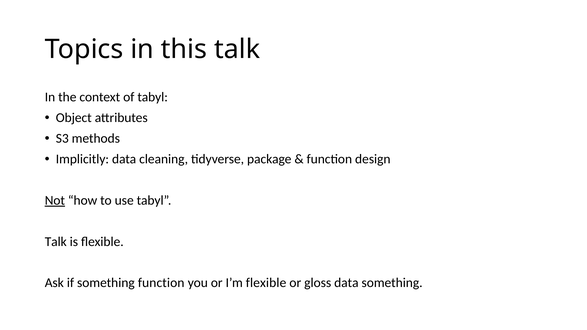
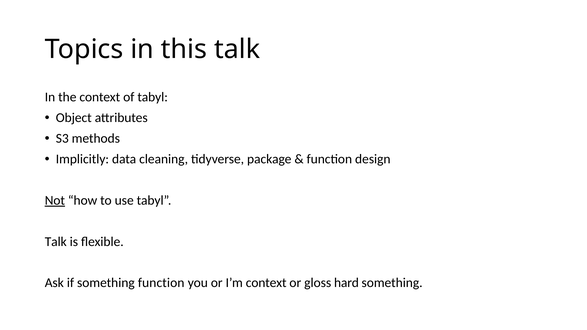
I’m flexible: flexible -> context (266, 283)
gloss data: data -> hard (346, 283)
